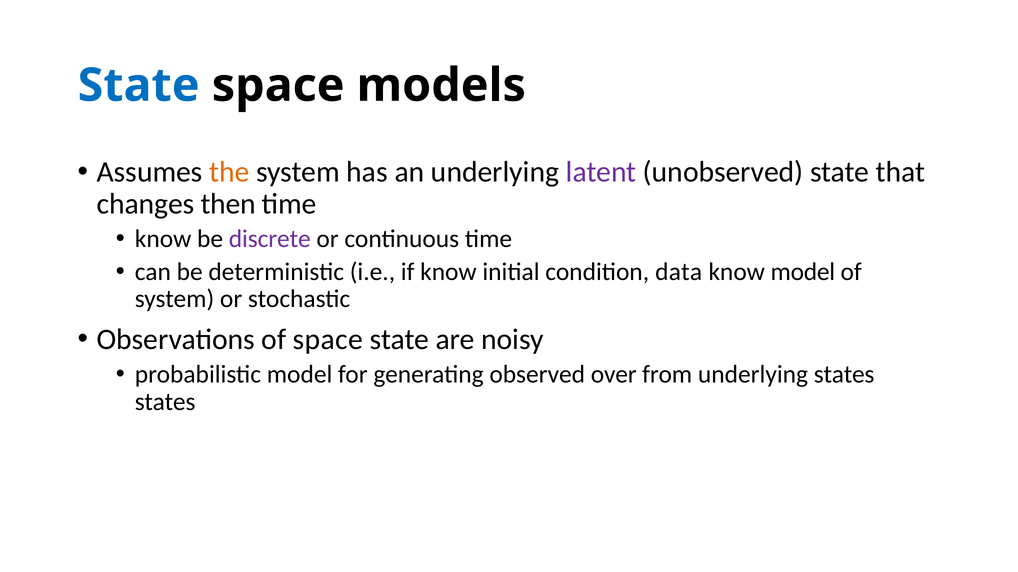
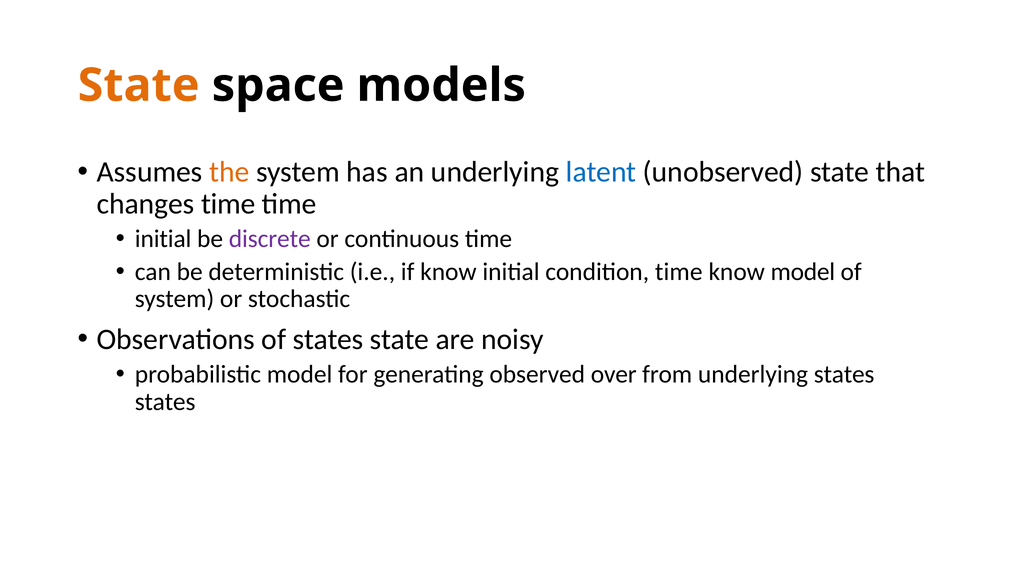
State colour: blue -> orange (139, 86)
latent colour: purple -> blue (601, 172)
changes then: then -> time (228, 204)
know: know -> initial (163, 239)
condition data: data -> time (679, 272)
of space: space -> states (328, 340)
